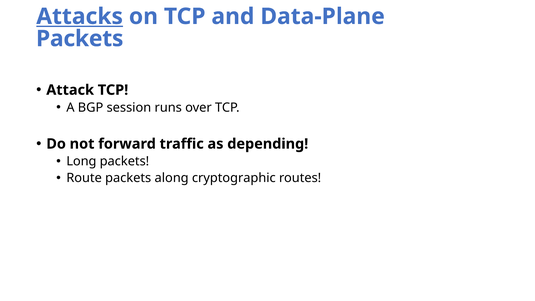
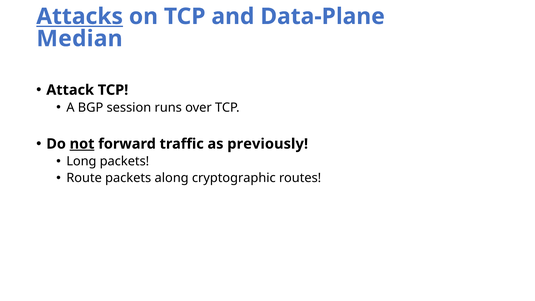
Packets: Packets -> Median (79, 39)
not underline: none -> present (82, 144)
depending: depending -> previously (268, 144)
